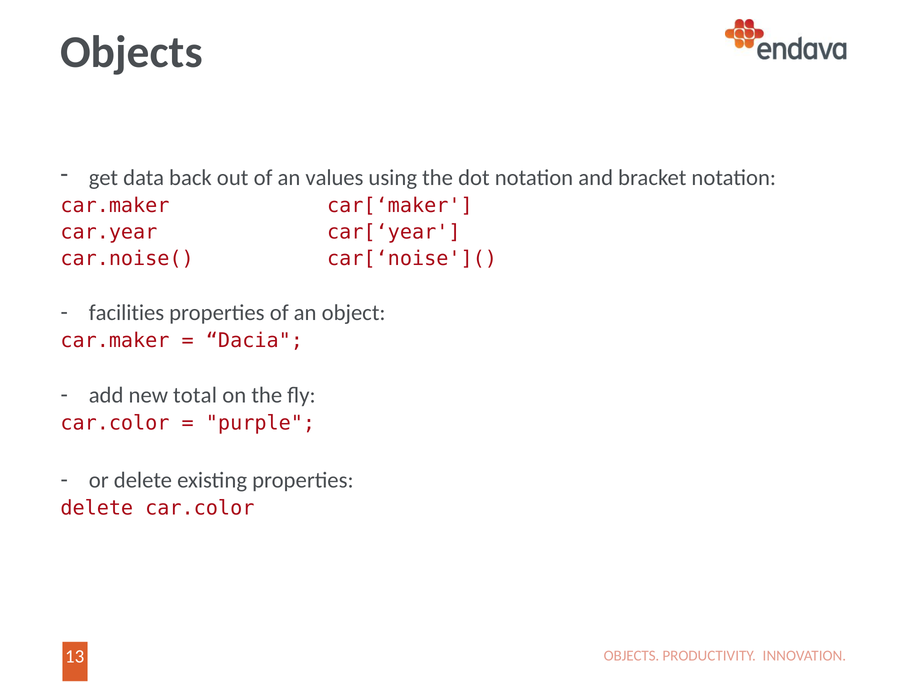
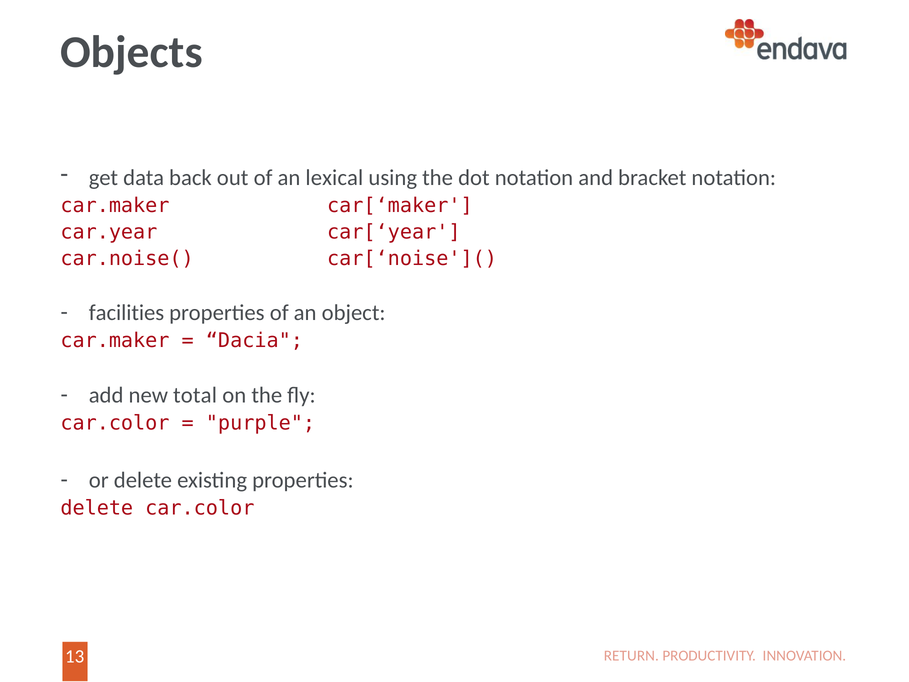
values: values -> lexical (334, 178)
OBJECTS: OBJECTS -> RETURN (631, 655)
